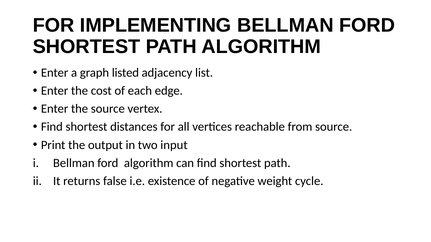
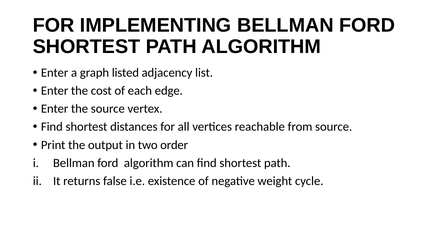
input: input -> order (174, 145)
